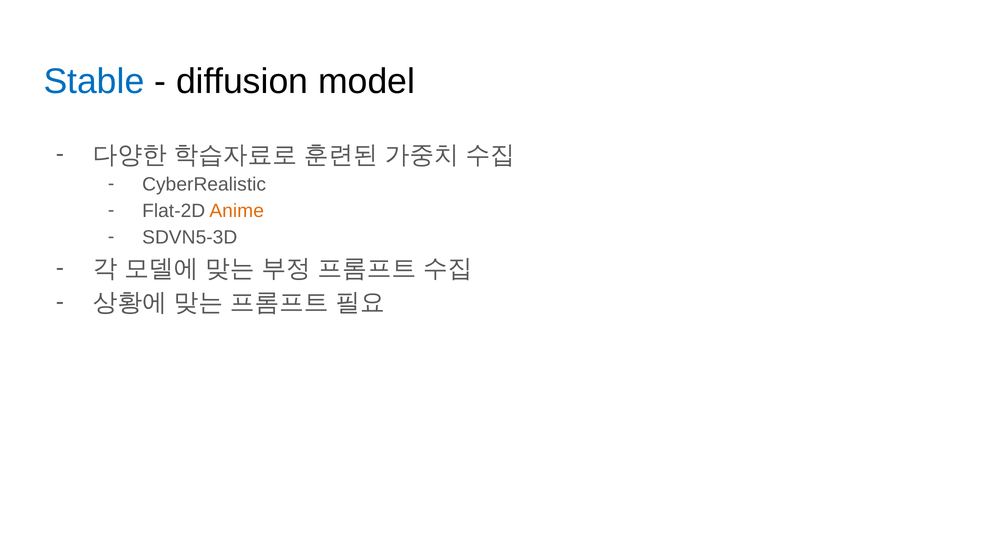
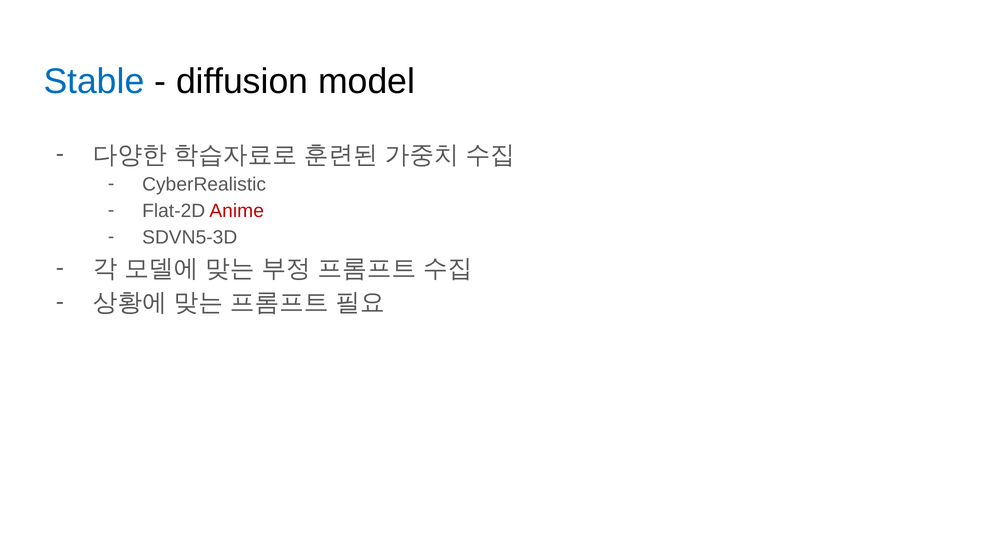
Anime colour: orange -> red (237, 211)
